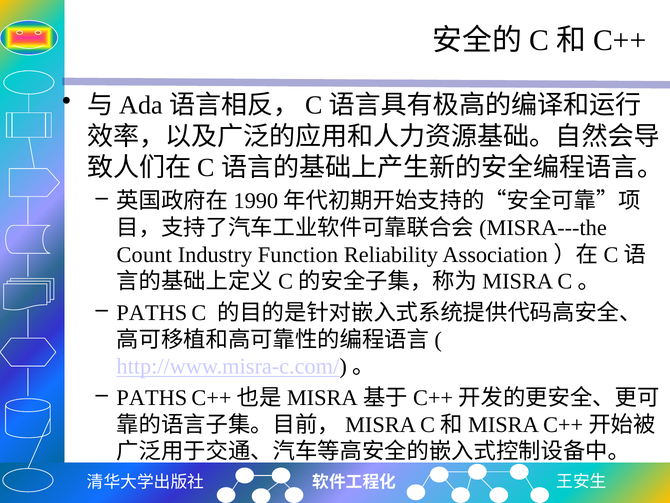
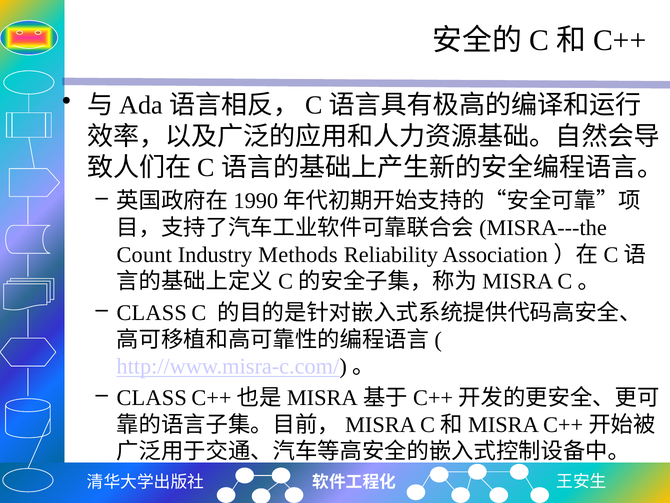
Function: Function -> Methods (298, 255)
PATHS: PATHS -> CLASS (152, 313)
PATHS: PATHS -> CLASS (152, 397)
